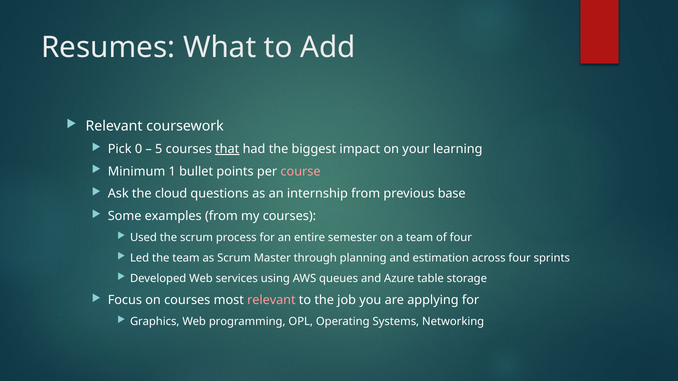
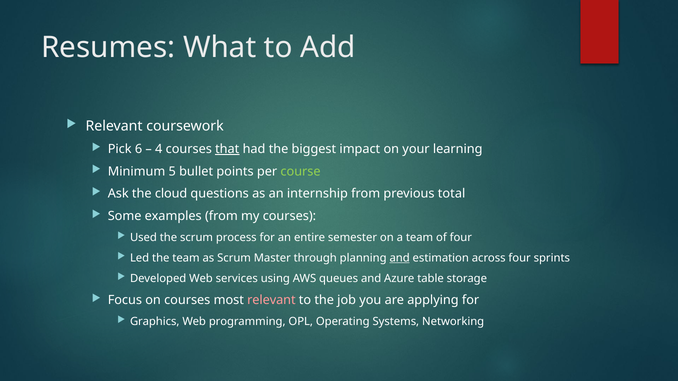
0: 0 -> 6 (139, 149)
5: 5 -> 4 (159, 149)
1: 1 -> 5 (172, 172)
course colour: pink -> light green (301, 172)
base: base -> total (452, 194)
and underline: none -> present (400, 258)
